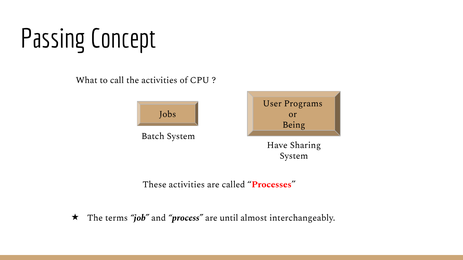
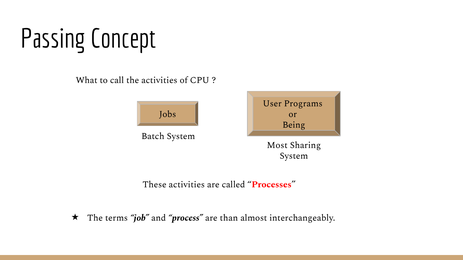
Have: Have -> Most (277, 145)
until: until -> than (229, 218)
